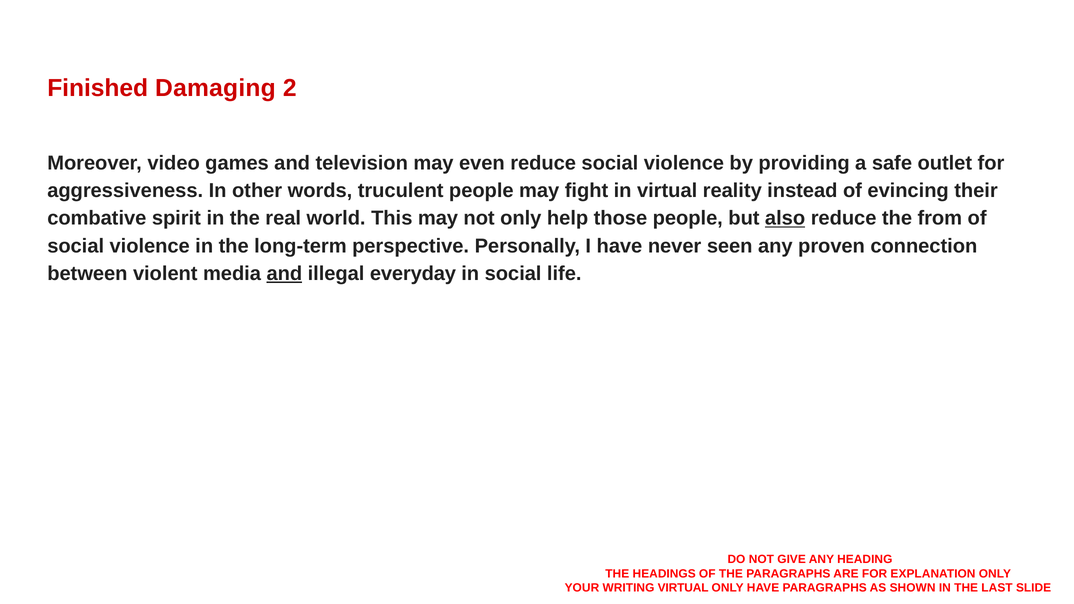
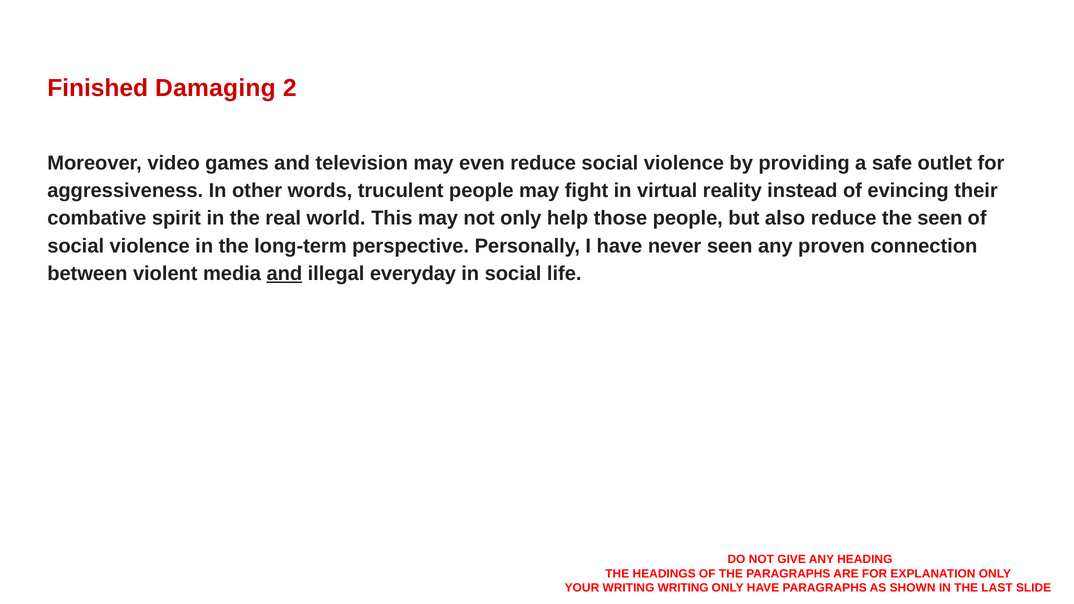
also underline: present -> none (785, 218)
the from: from -> seen (940, 218)
WRITING VIRTUAL: VIRTUAL -> WRITING (683, 588)
